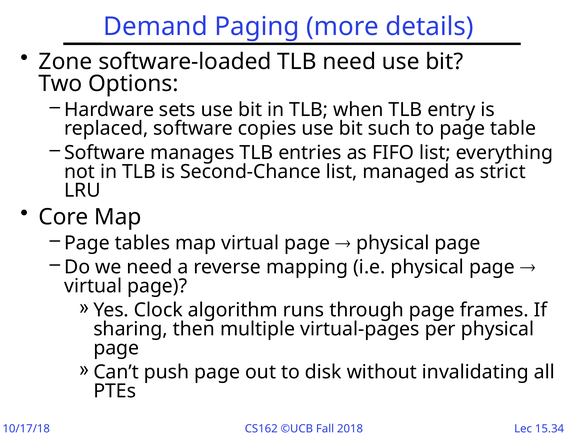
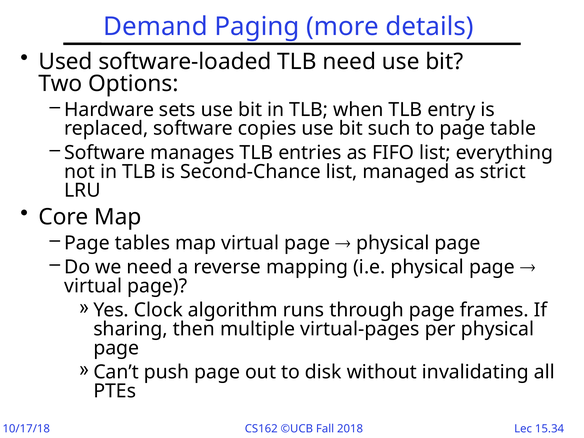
Zone: Zone -> Used (66, 62)
